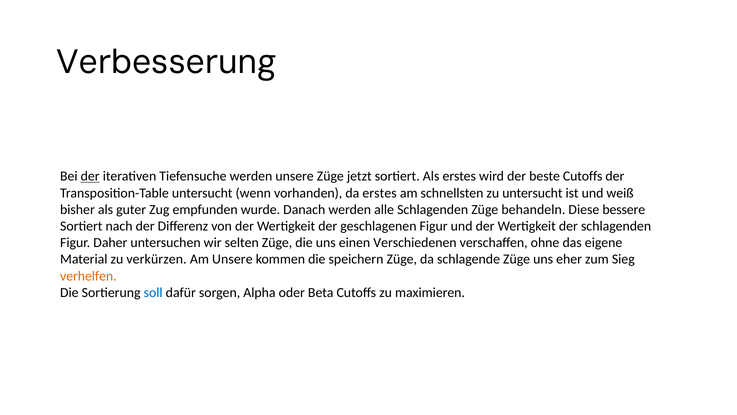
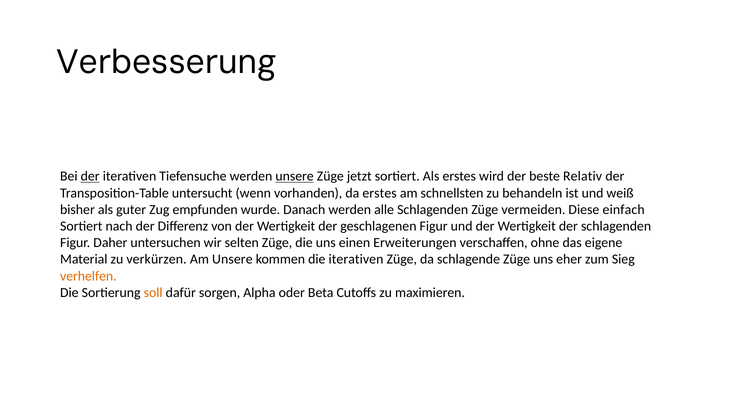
unsere underline: none -> present (295, 176)
beste Cutoffs: Cutoffs -> Relativ (583, 176)
zu untersucht: untersucht -> behandeln (532, 193)
behandeln: behandeln -> vermeiden (533, 209)
bessere: bessere -> einfach (624, 209)
Verschiedenen: Verschiedenen -> Erweiterungen (415, 243)
die speichern: speichern -> iterativen (356, 259)
soll colour: blue -> orange (153, 292)
